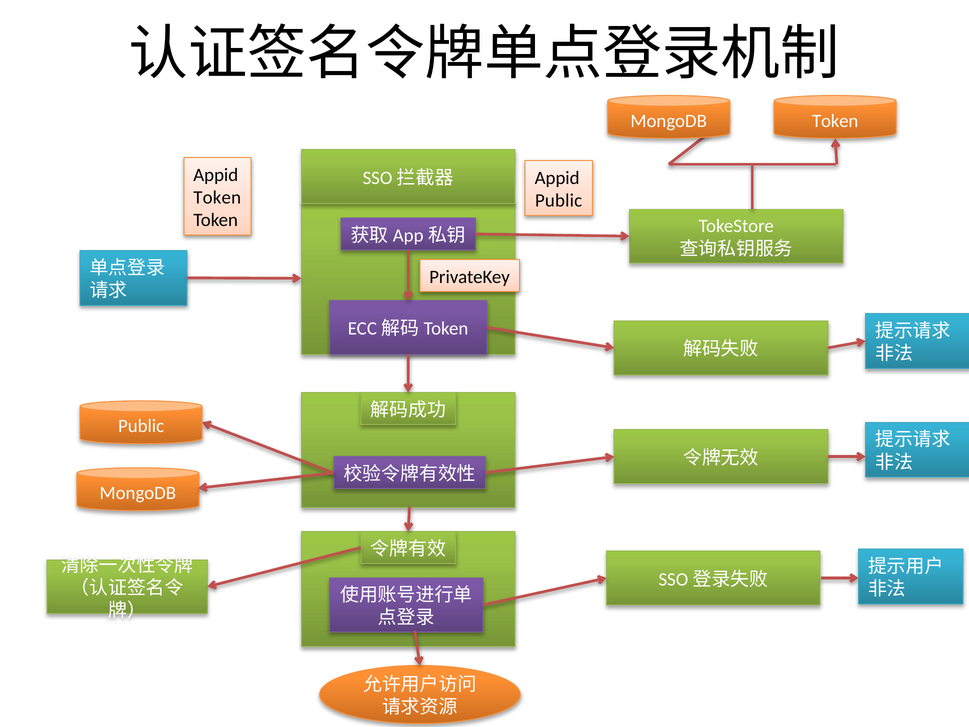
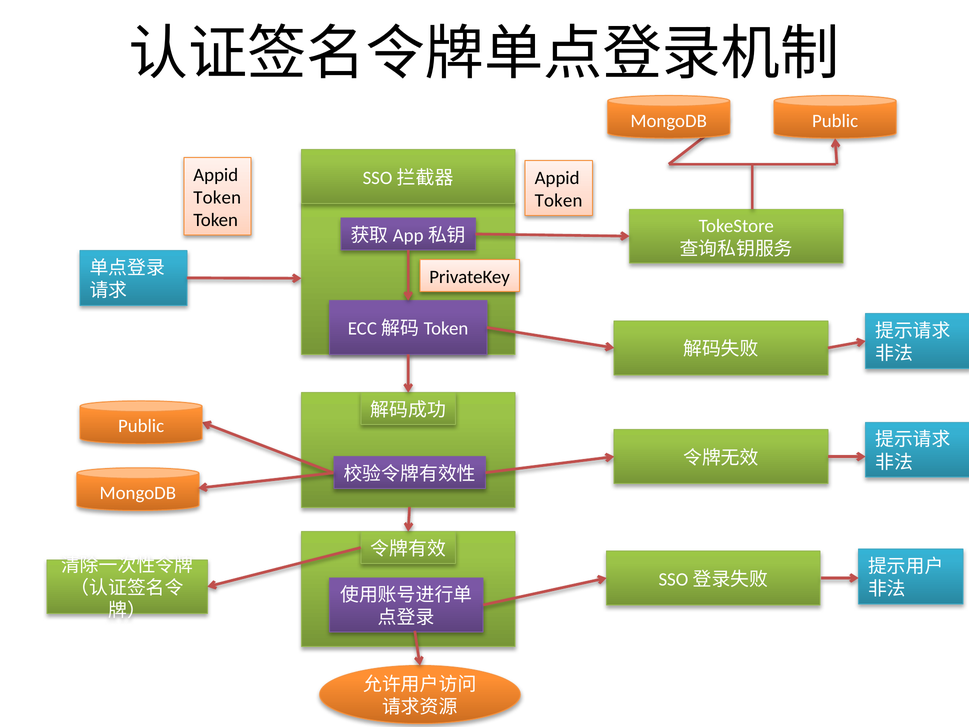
Token: Token -> Public (835, 121)
Public: Public -> Token (559, 201)
